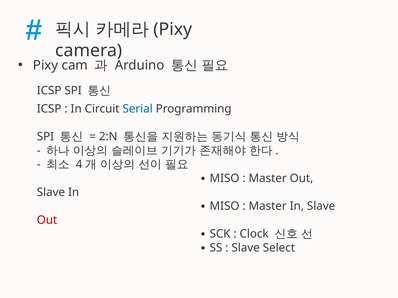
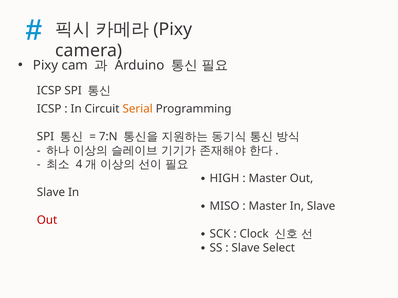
Serial colour: blue -> orange (138, 109)
2:N: 2:N -> 7:N (108, 137)
MISO: MISO -> HIGH (225, 179)
